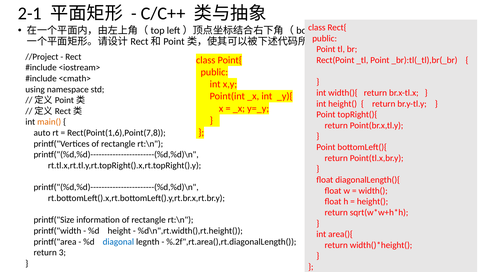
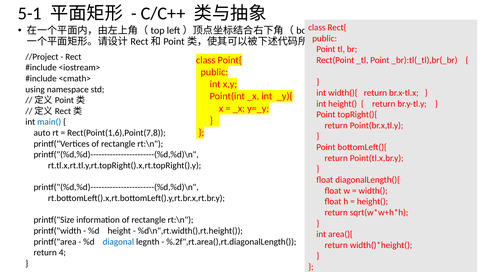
2-1: 2-1 -> 5-1 (30, 14)
main( colour: orange -> blue (49, 122)
3: 3 -> 4 (62, 253)
